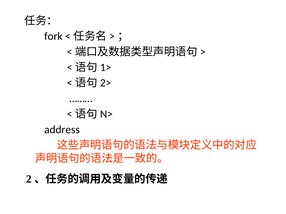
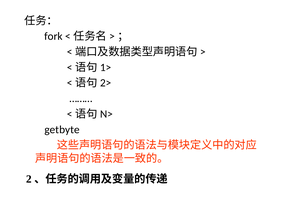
address: address -> getbyte (62, 130)
